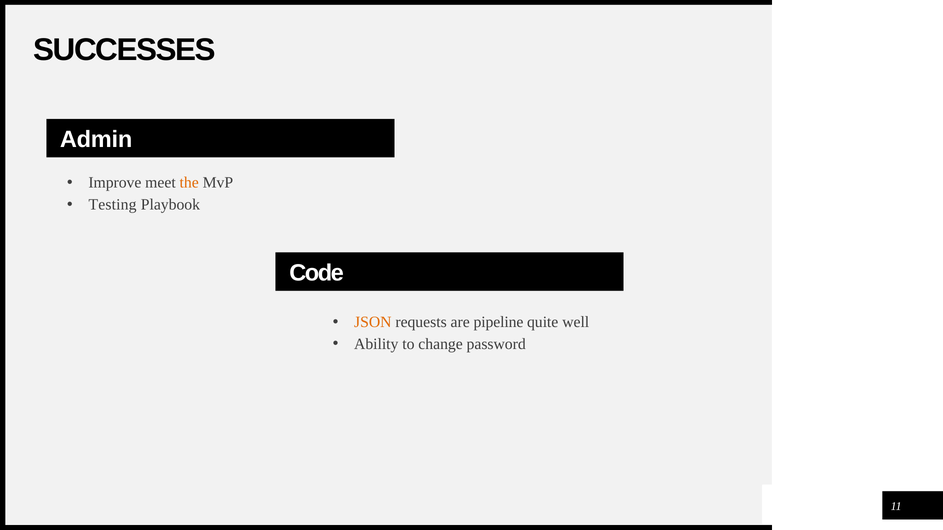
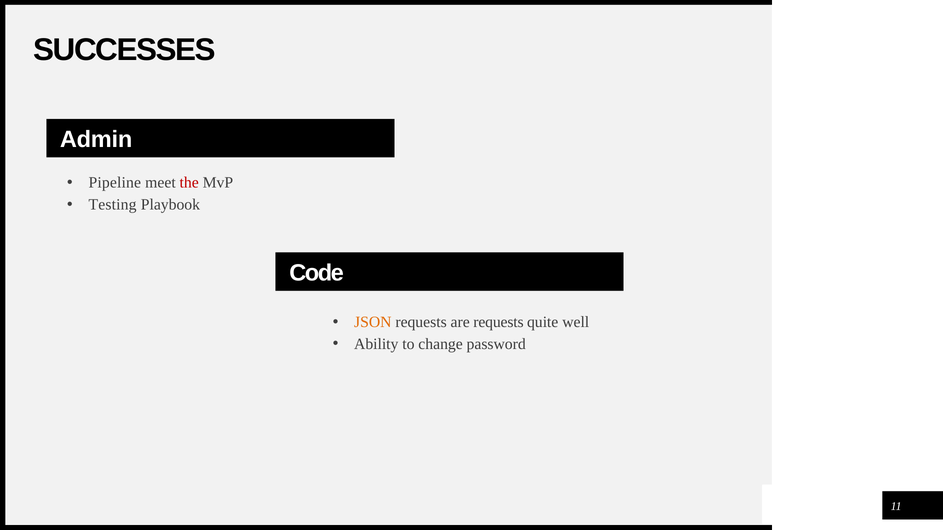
Improve: Improve -> Pipeline (115, 183)
the colour: orange -> red (189, 183)
are pipeline: pipeline -> requests (498, 322)
